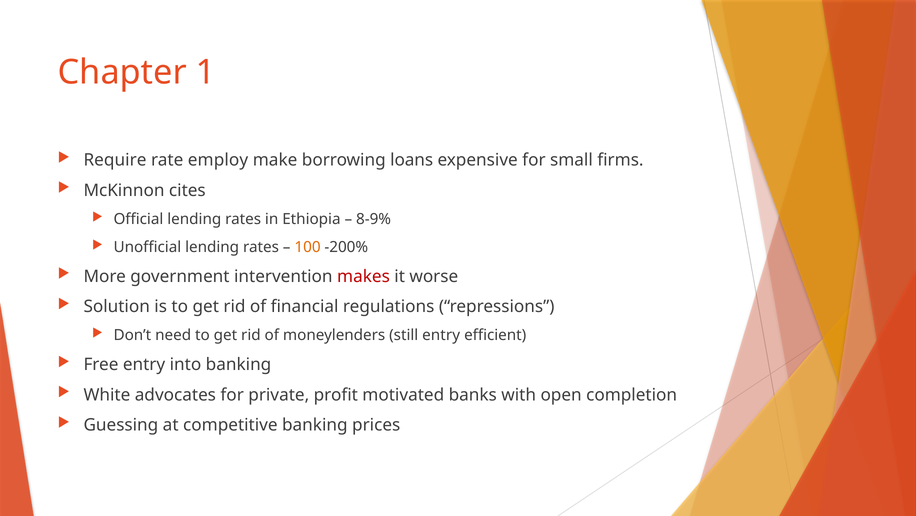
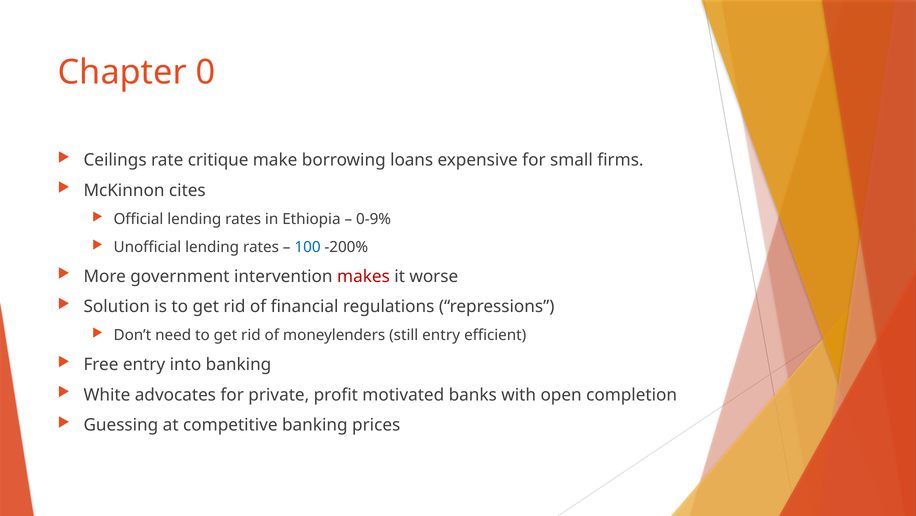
1: 1 -> 0 (206, 72)
Require: Require -> Ceilings (115, 160)
employ: employ -> critique (218, 160)
8-9%: 8-9% -> 0-9% (374, 219)
100 colour: orange -> blue (308, 247)
